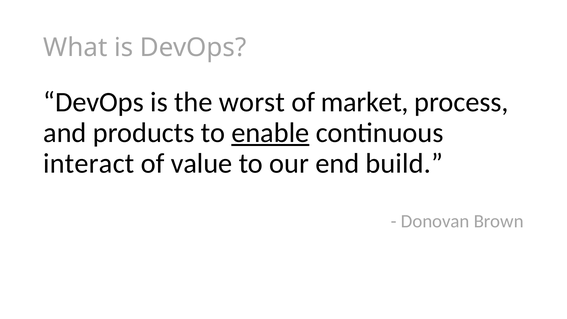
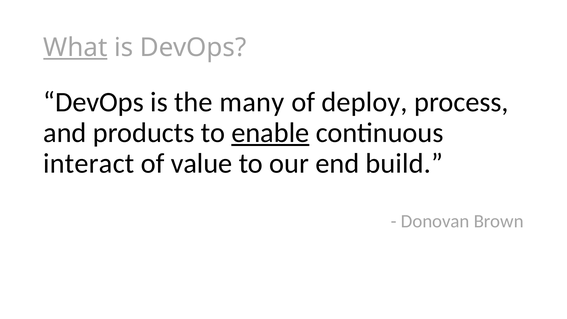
What underline: none -> present (75, 48)
worst: worst -> many (252, 102)
market: market -> deploy (365, 102)
